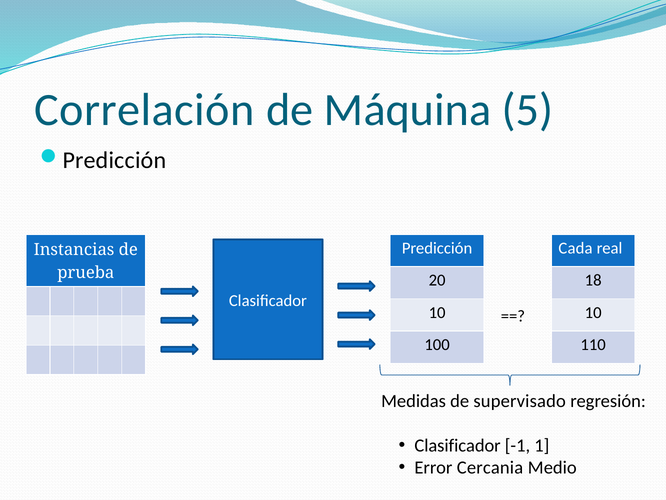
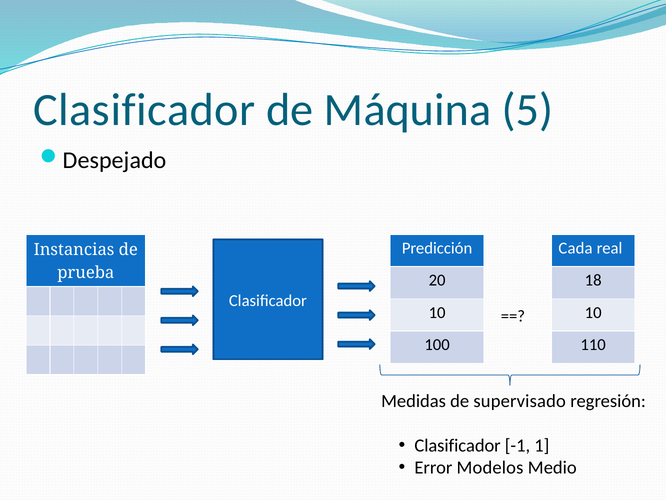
Correlación: Correlación -> Clasificador (144, 110)
Predicción: Predicción -> Despejado (115, 160)
Cercania: Cercania -> Modelos (490, 467)
